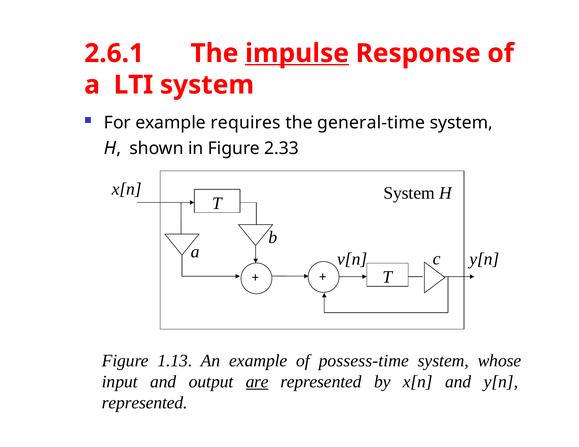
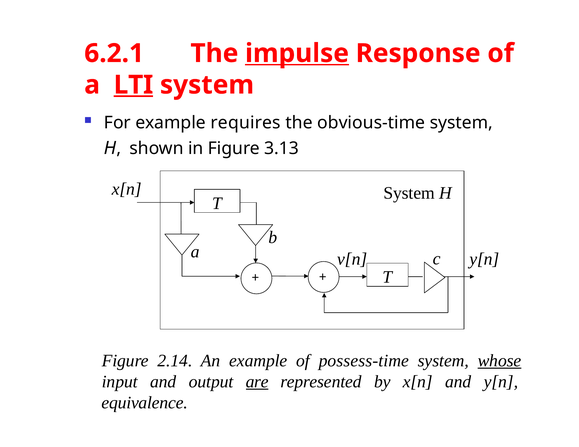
2.6.1: 2.6.1 -> 6.2.1 (114, 53)
LTI underline: none -> present (133, 85)
general-time: general-time -> obvious-time (371, 123)
2.33: 2.33 -> 3.13 (282, 149)
1.13: 1.13 -> 2.14 (175, 361)
whose underline: none -> present (500, 361)
represented: represented -> equivalence (145, 403)
